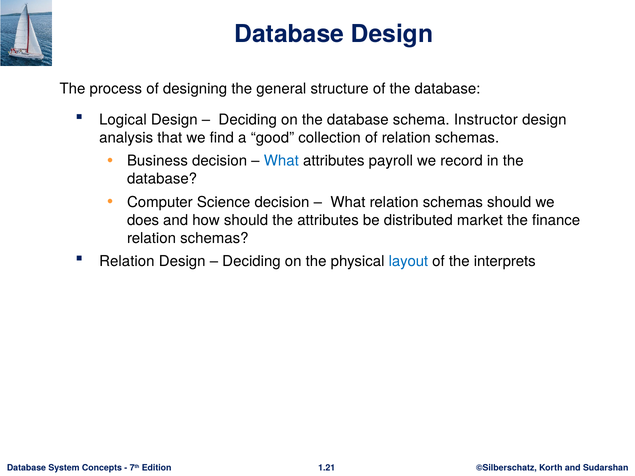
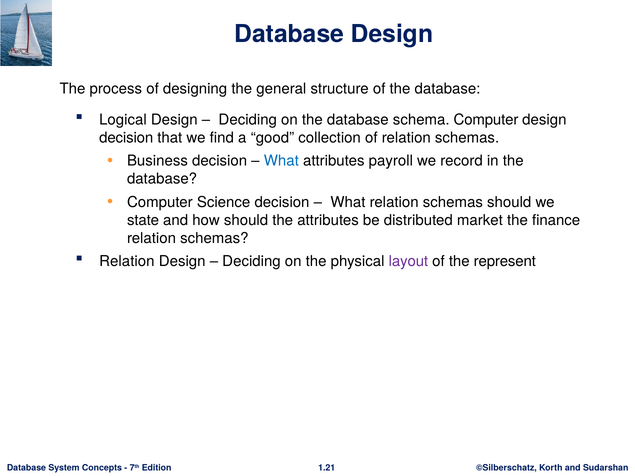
schema Instructor: Instructor -> Computer (486, 120)
analysis: analysis -> decision (126, 138)
does: does -> state (143, 220)
layout colour: blue -> purple (408, 262)
interprets: interprets -> represent (505, 262)
